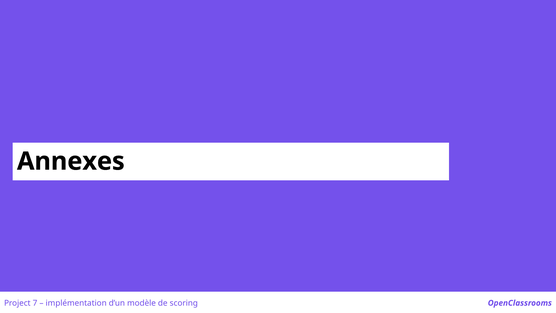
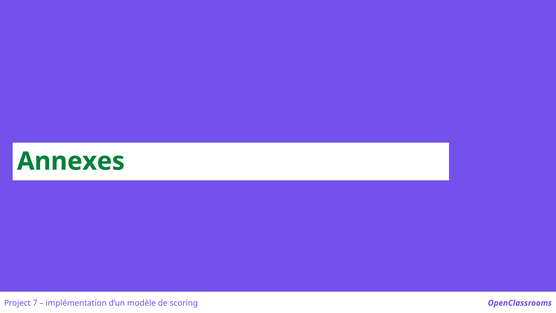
Annexes colour: black -> green (71, 161)
